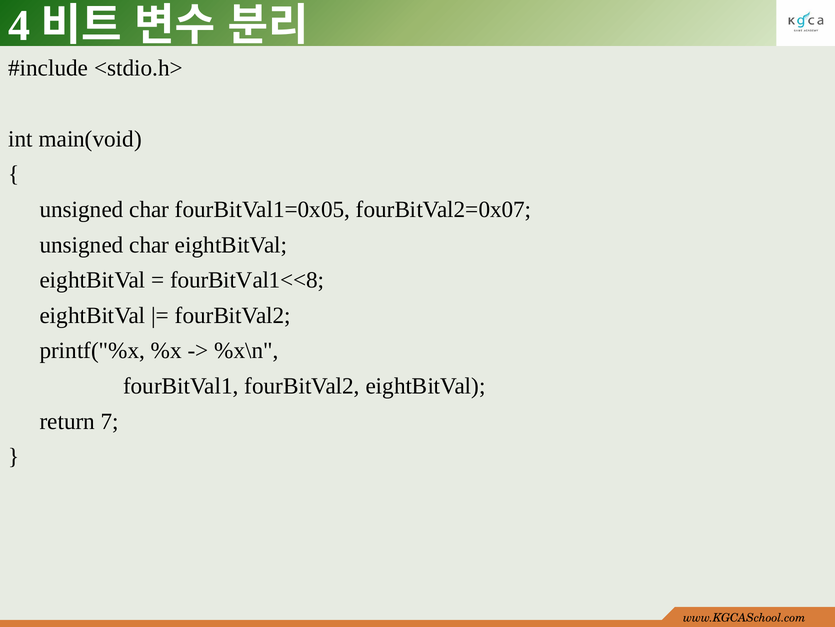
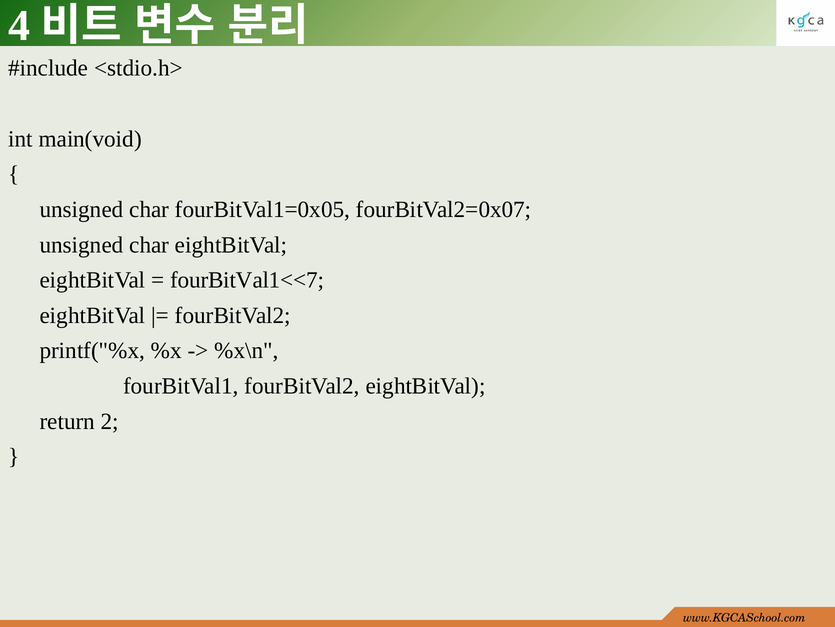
fourBitVal1<<8: fourBitVal1<<8 -> fourBitVal1<<7 (247, 280)
7: 7 -> 2 (110, 421)
